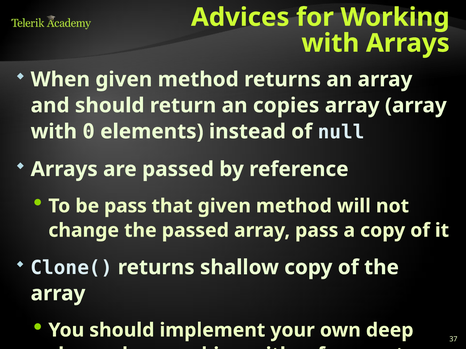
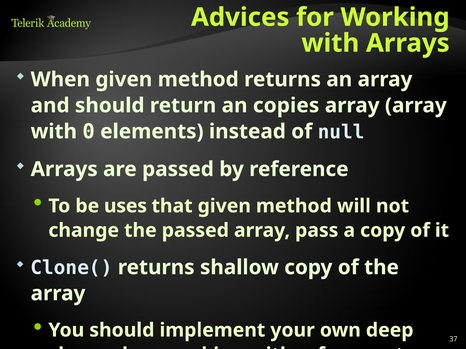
be pass: pass -> uses (125, 206)
